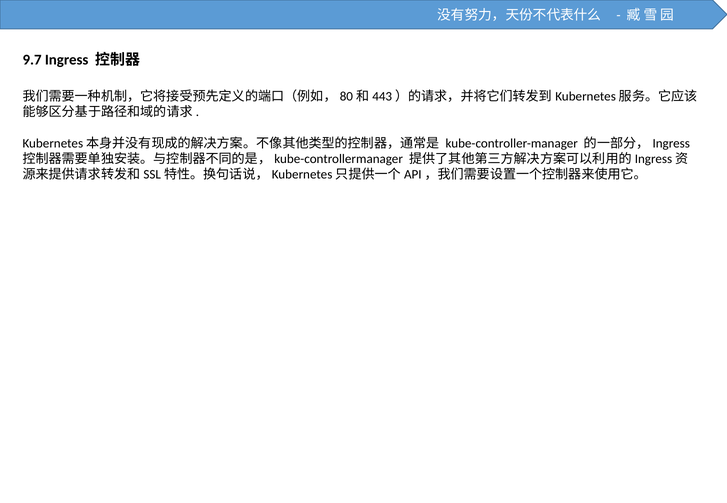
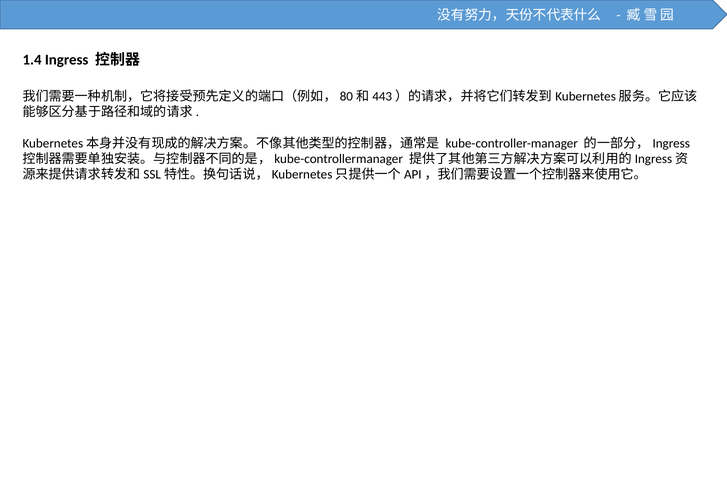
9.7: 9.7 -> 1.4 (32, 60)
